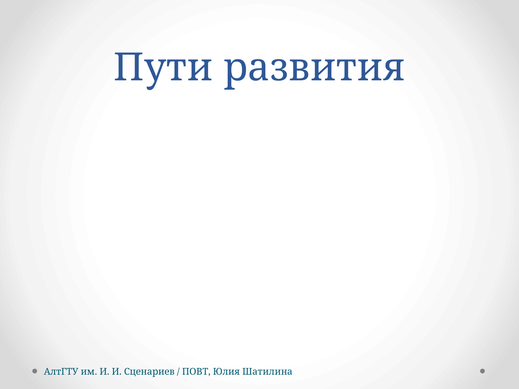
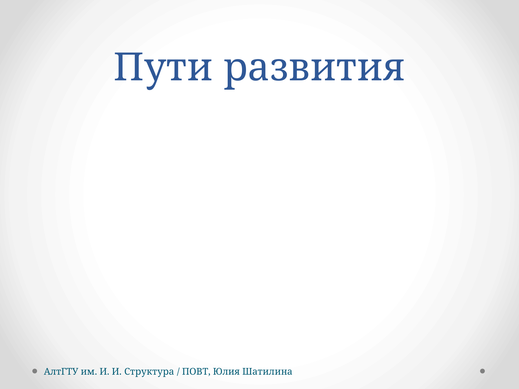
Сценариев: Сценариев -> Структура (149, 372)
